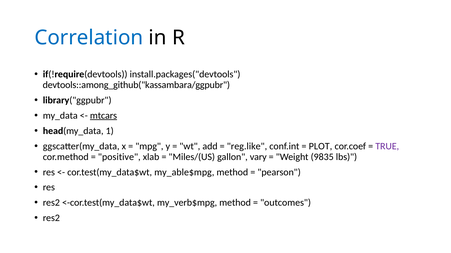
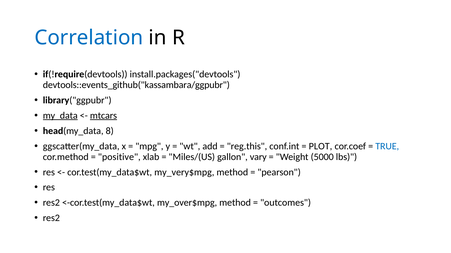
devtools::among_github("kassambara/ggpubr: devtools::among_github("kassambara/ggpubr -> devtools::events_github("kassambara/ggpubr (136, 85)
my_data underline: none -> present (60, 116)
1: 1 -> 8 (110, 131)
reg.like: reg.like -> reg.this (247, 147)
TRUE colour: purple -> blue (387, 147)
9835: 9835 -> 5000 (322, 157)
my_able$mpg: my_able$mpg -> my_very$mpg (184, 173)
my_verb$mpg: my_verb$mpg -> my_over$mpg (187, 203)
